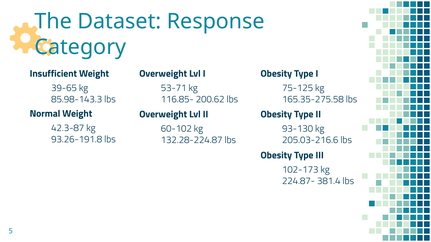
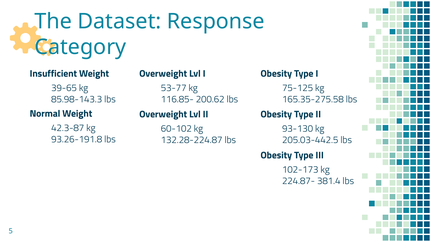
53-71: 53-71 -> 53-77 (174, 88)
205.03-216.6: 205.03-216.6 -> 205.03-442.5 (310, 140)
